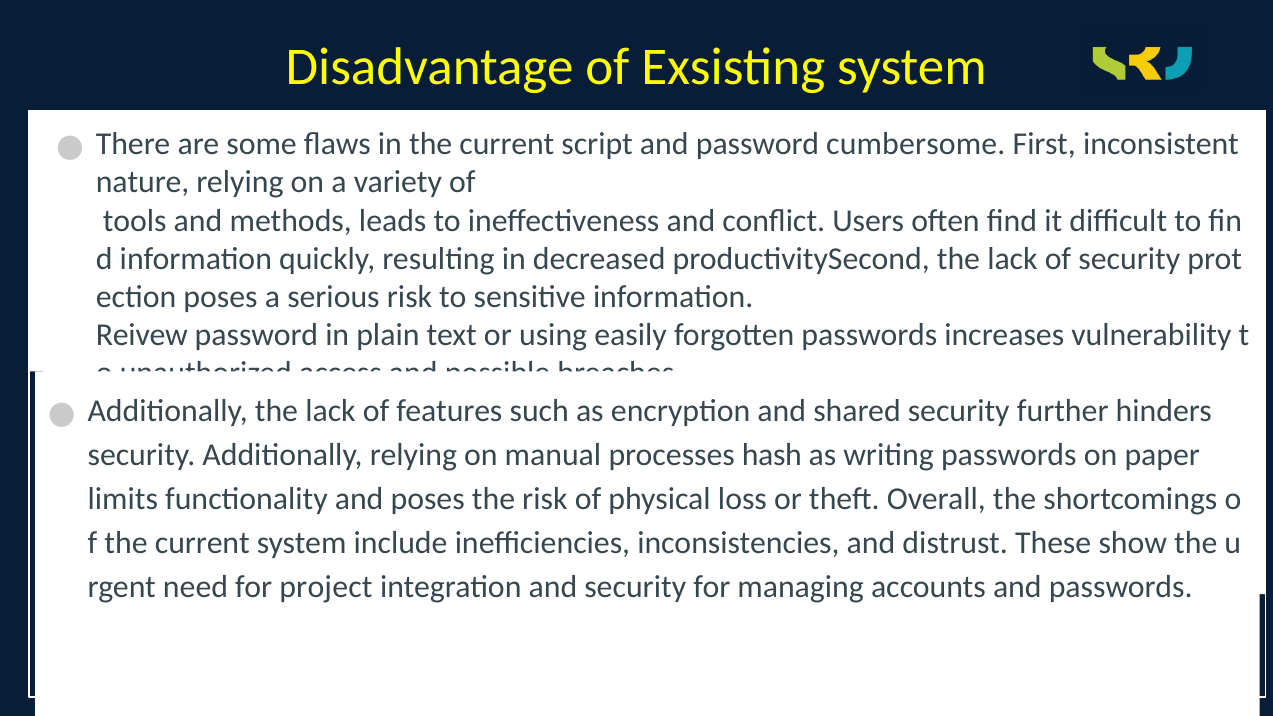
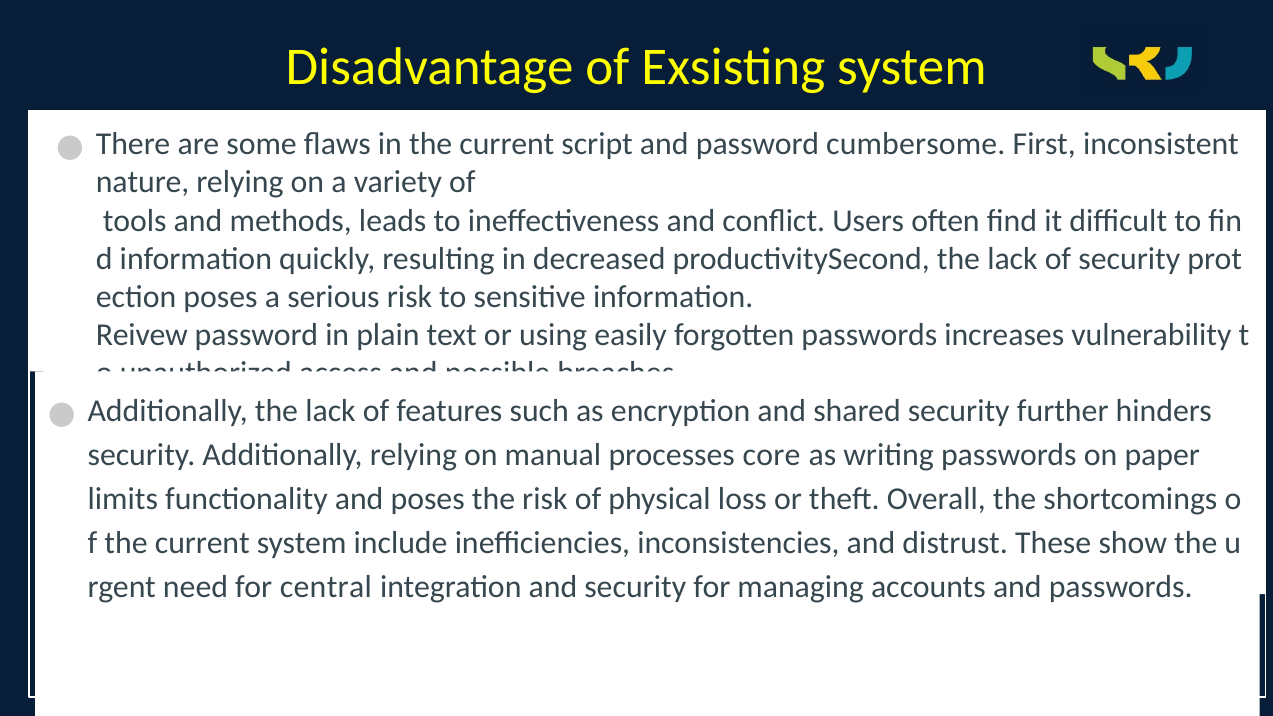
hash: hash -> core (772, 455)
project: project -> central (326, 587)
